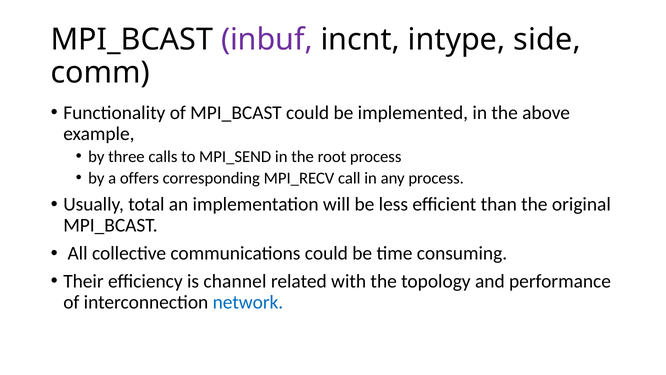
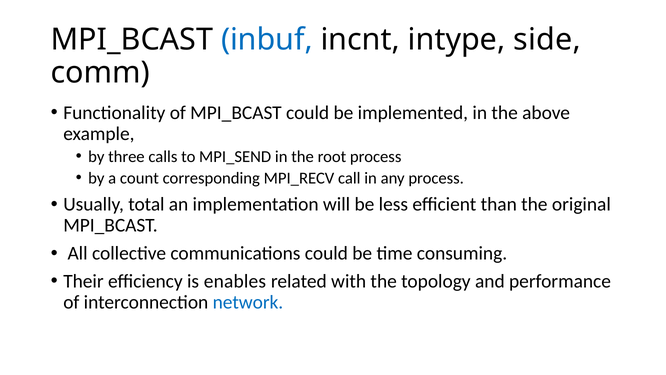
inbuf colour: purple -> blue (267, 39)
offers: offers -> count (139, 178)
channel: channel -> enables (235, 281)
